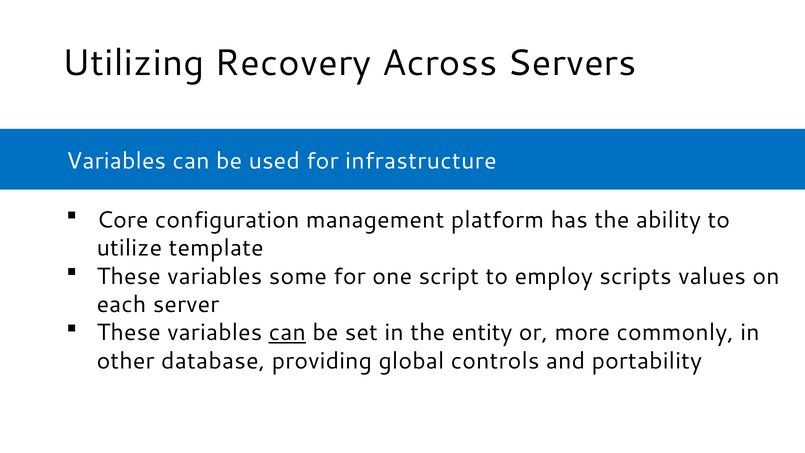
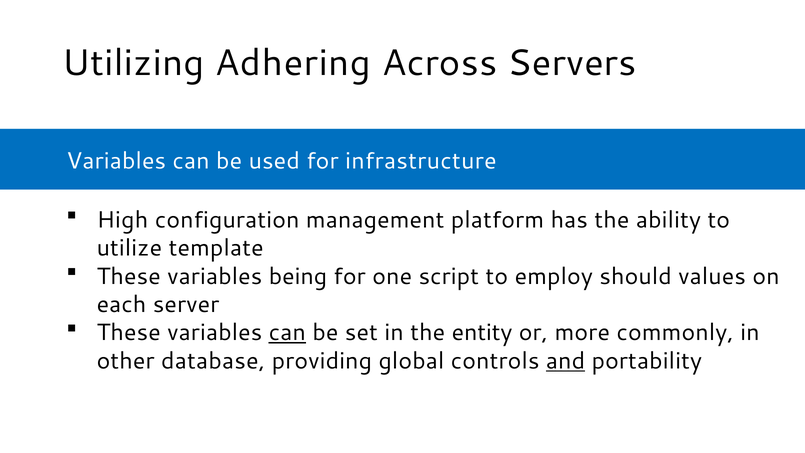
Recovery: Recovery -> Adhering (293, 63)
Core: Core -> High (122, 220)
some: some -> being (298, 276)
scripts: scripts -> should (636, 276)
and underline: none -> present (566, 361)
